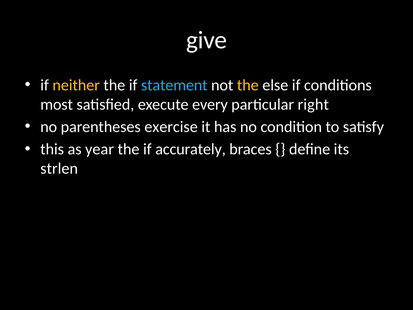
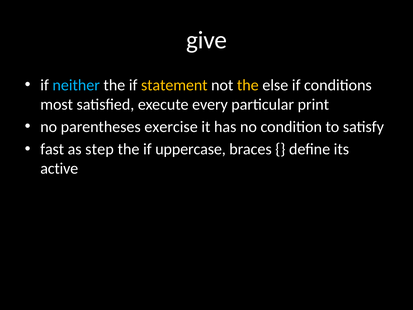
neither colour: yellow -> light blue (76, 85)
statement colour: light blue -> yellow (174, 85)
right: right -> print (313, 104)
this: this -> fast (52, 149)
year: year -> step (100, 149)
accurately: accurately -> uppercase (191, 149)
strlen: strlen -> active (59, 168)
